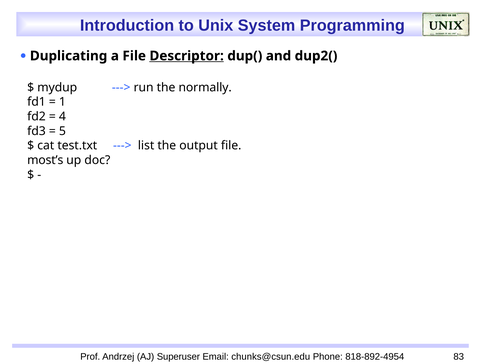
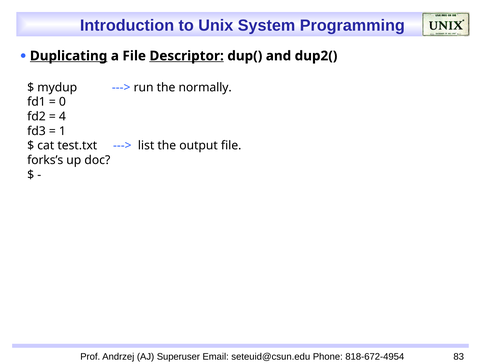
Duplicating underline: none -> present (69, 56)
1: 1 -> 0 (62, 102)
5: 5 -> 1 (62, 131)
most’s: most’s -> forks’s (45, 160)
chunks@csun.edu: chunks@csun.edu -> seteuid@csun.edu (271, 356)
818-892-4954: 818-892-4954 -> 818-672-4954 (375, 356)
